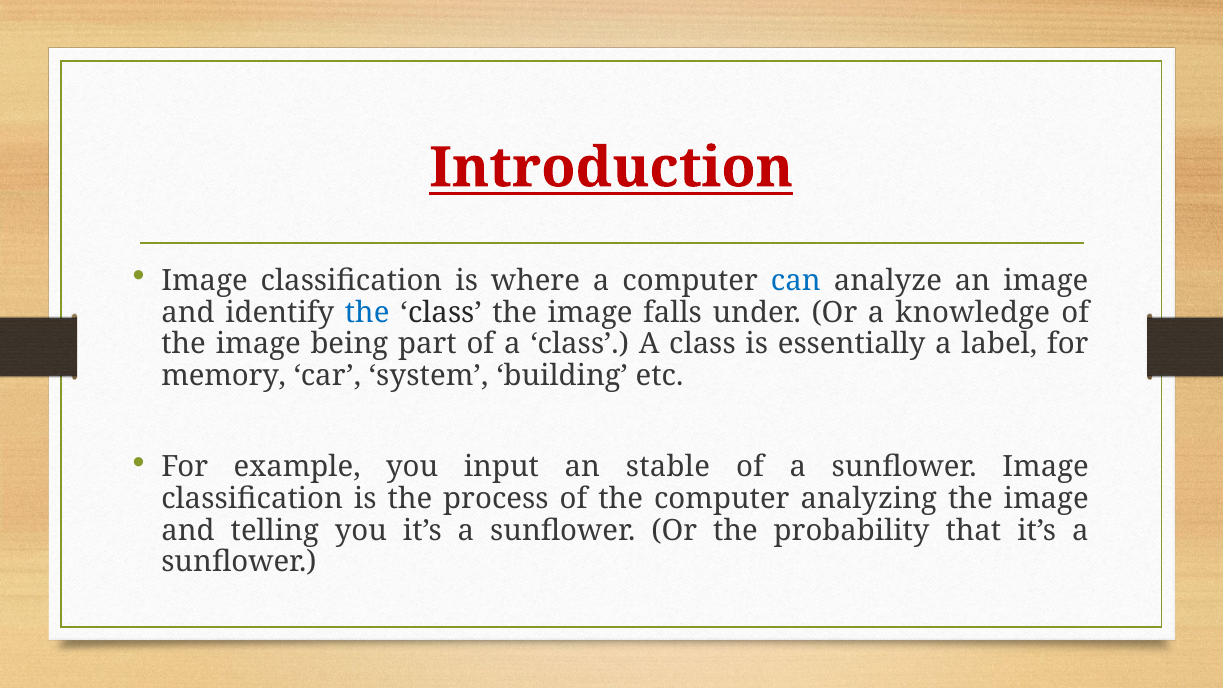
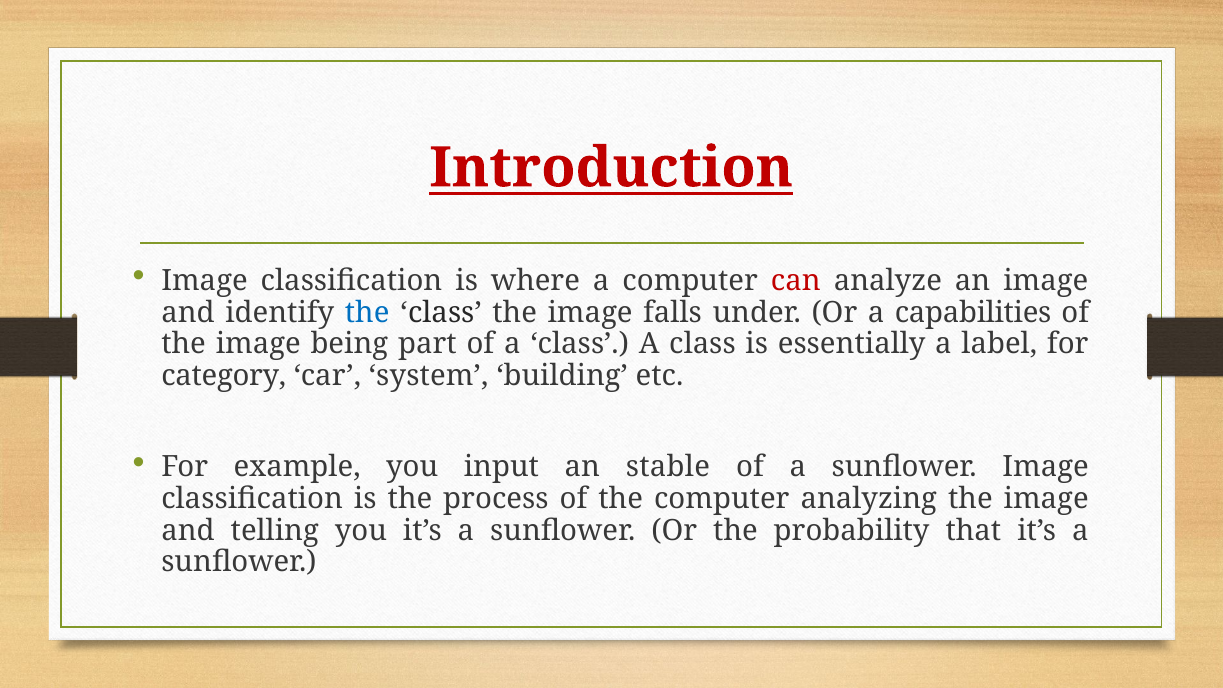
can colour: blue -> red (796, 281)
knowledge: knowledge -> capabilities (973, 312)
memory: memory -> category (224, 376)
